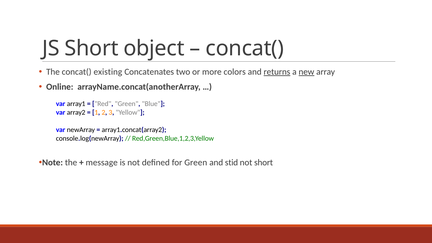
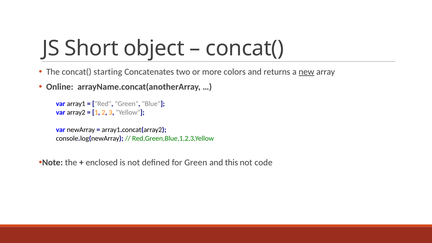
existing: existing -> starting (108, 72)
returns underline: present -> none (277, 72)
message: message -> enclosed (102, 163)
stid: stid -> this (232, 163)
not short: short -> code (264, 163)
